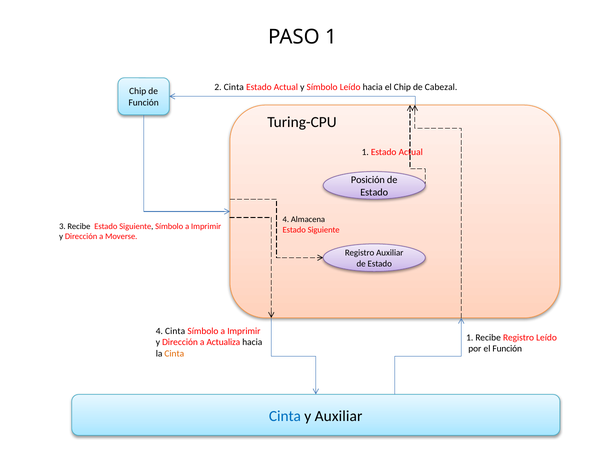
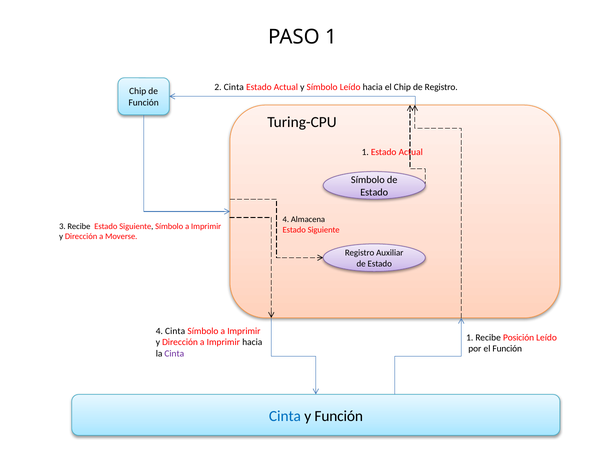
de Cabezal: Cabezal -> Registro (441, 87)
Posición: Posición -> Símbolo (368, 180)
Recibe Registro: Registro -> Posición (519, 338)
Dirección a Actualiza: Actualiza -> Imprimir (223, 342)
Cinta colour: orange -> purple (174, 354)
y Auxiliar: Auxiliar -> Función (339, 416)
